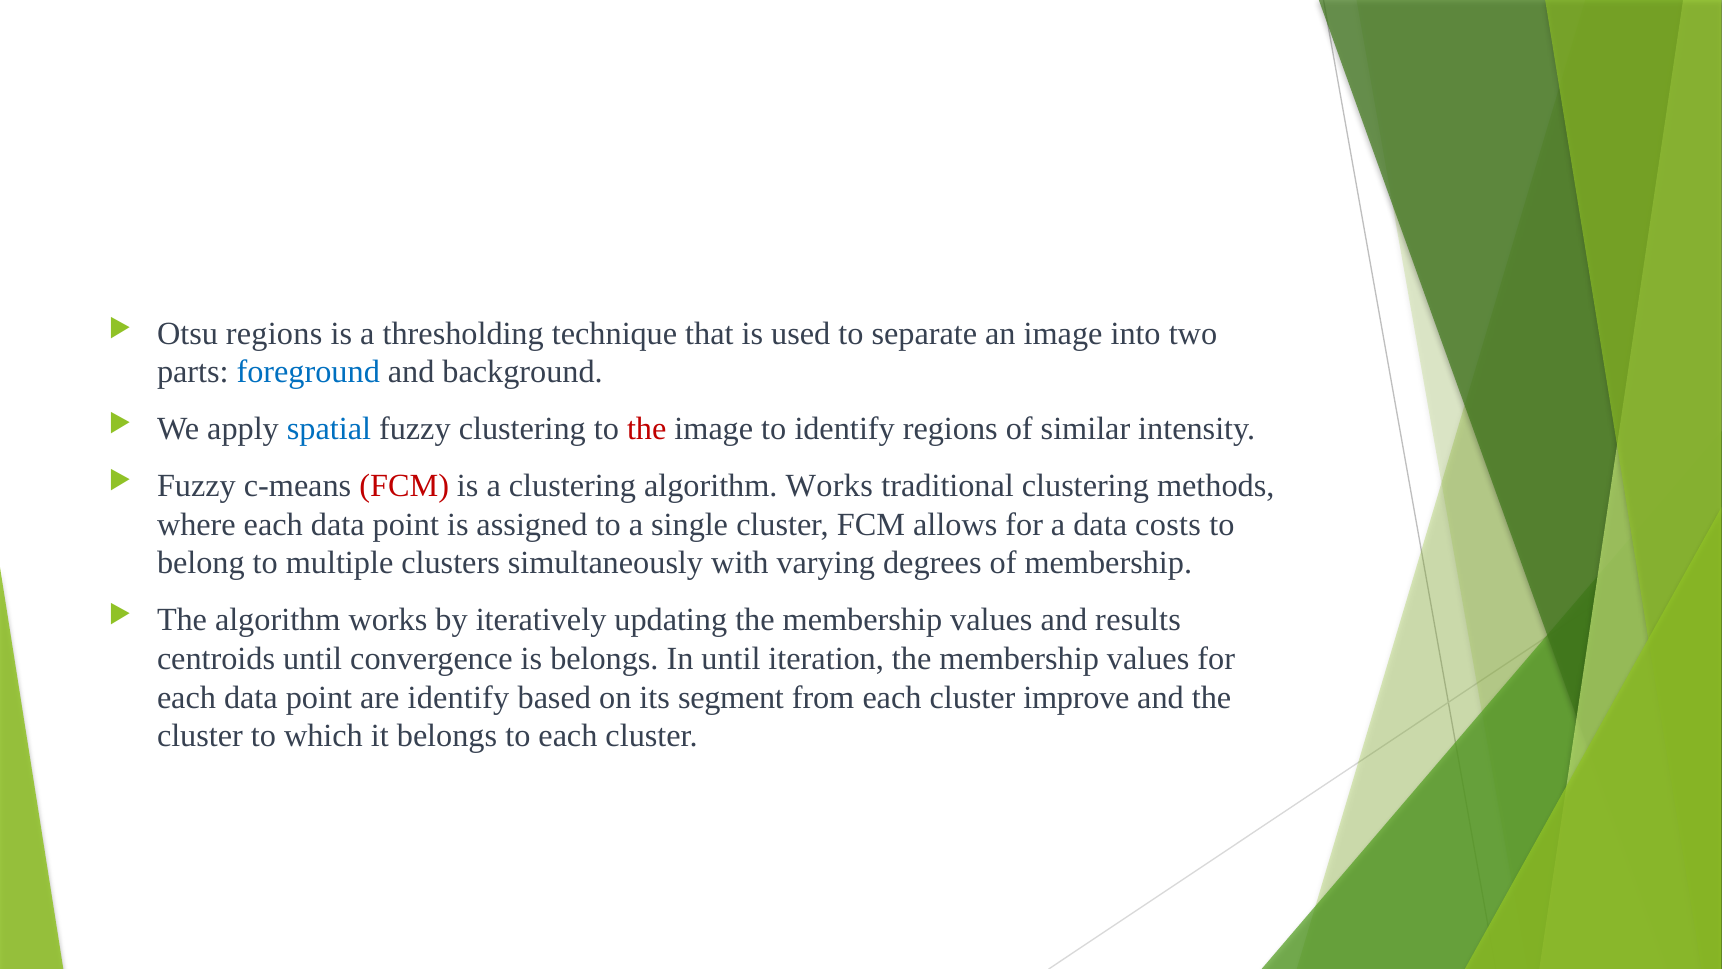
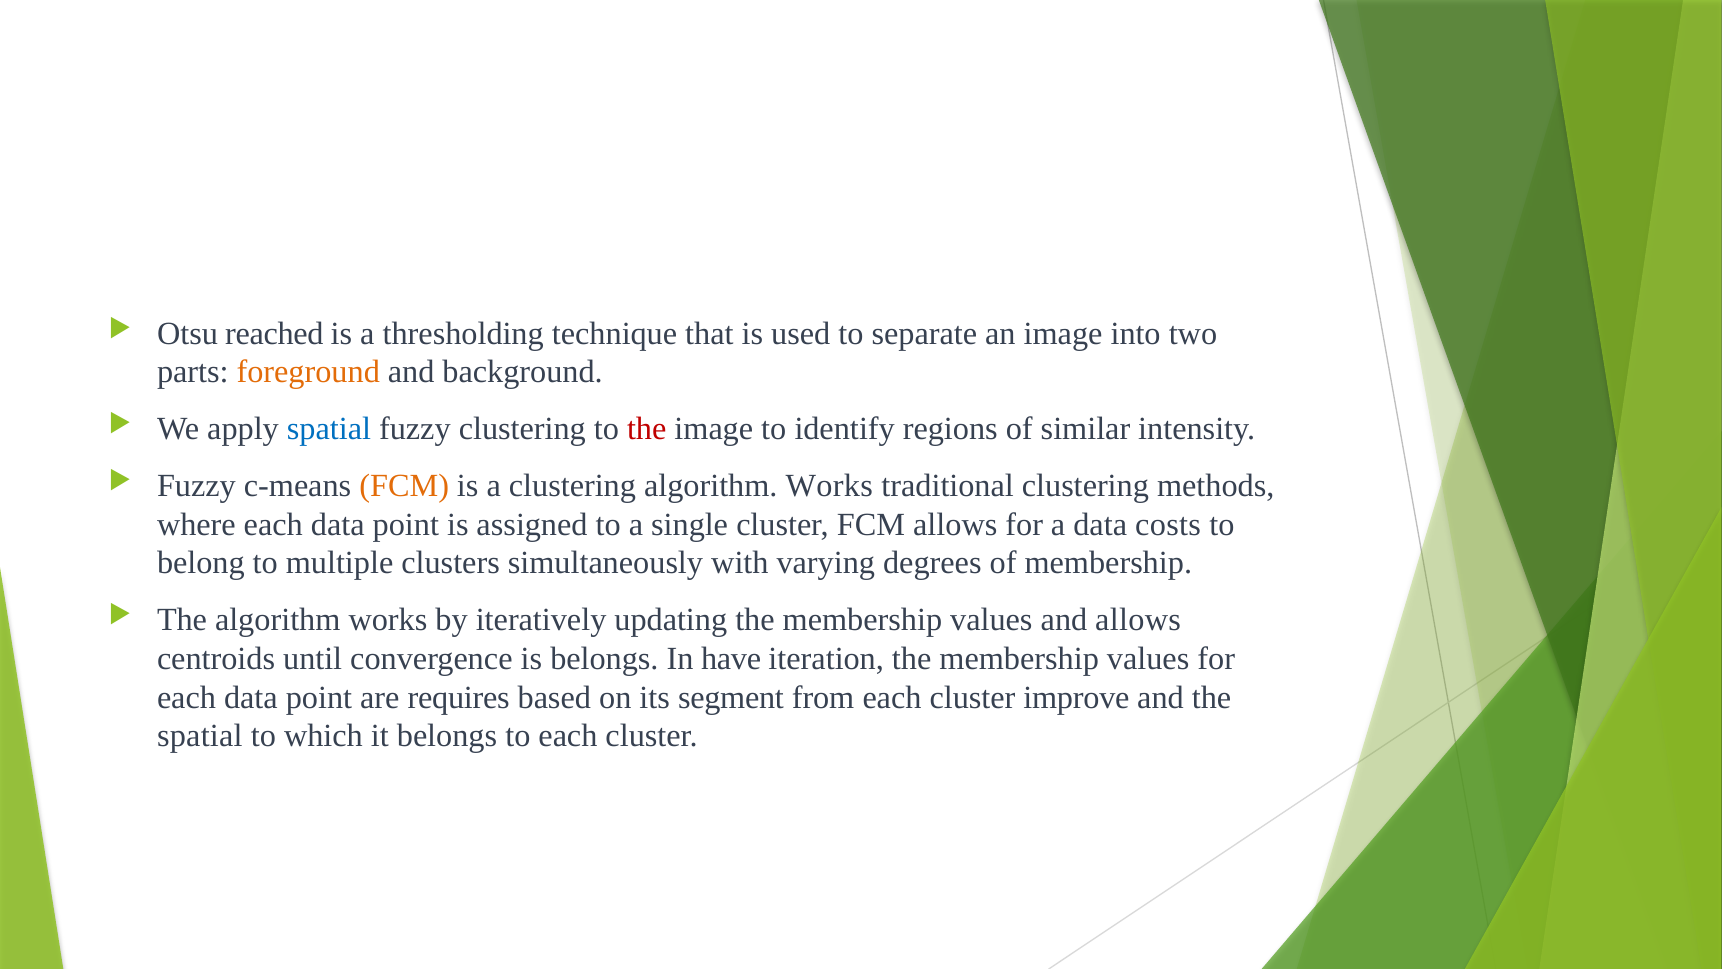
Otsu regions: regions -> reached (274, 333)
foreground colour: blue -> orange (308, 372)
FCM colour: red -> orange (404, 485)
and results: results -> allows (1138, 620)
In until: until -> have (731, 658)
are identify: identify -> requires (459, 697)
cluster: cluster -> spatial (200, 736)
